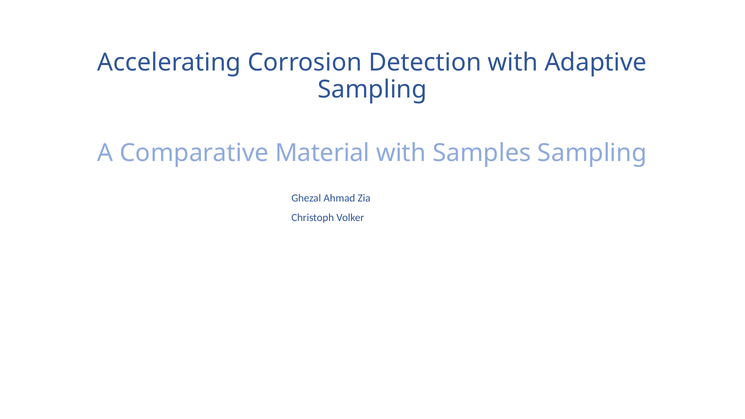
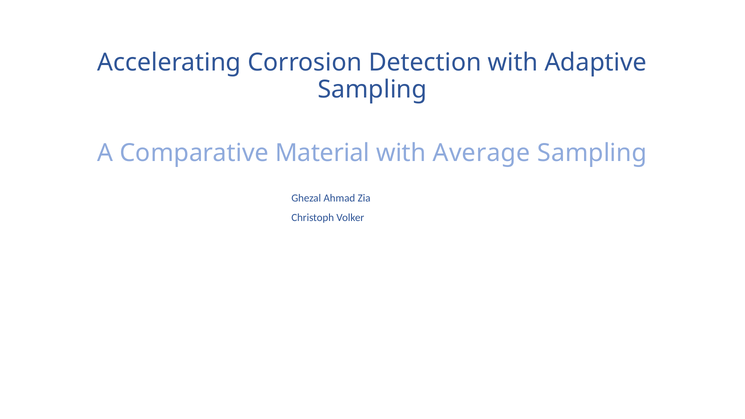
Samples: Samples -> Average (482, 153)
